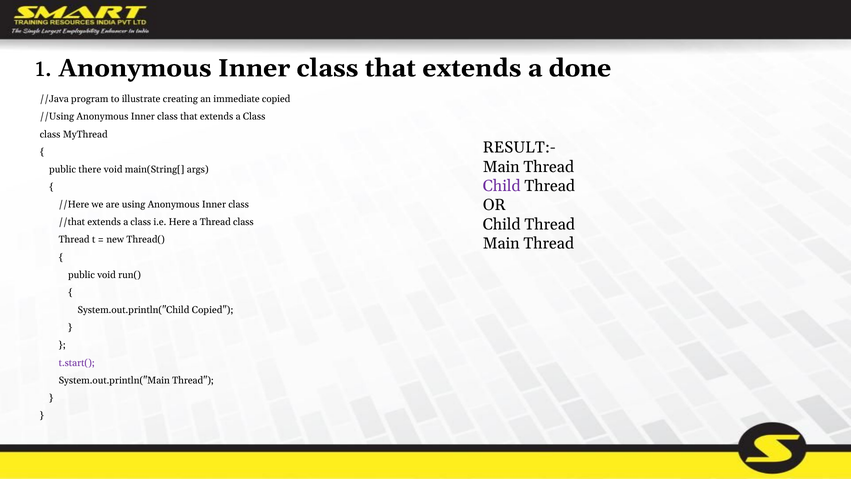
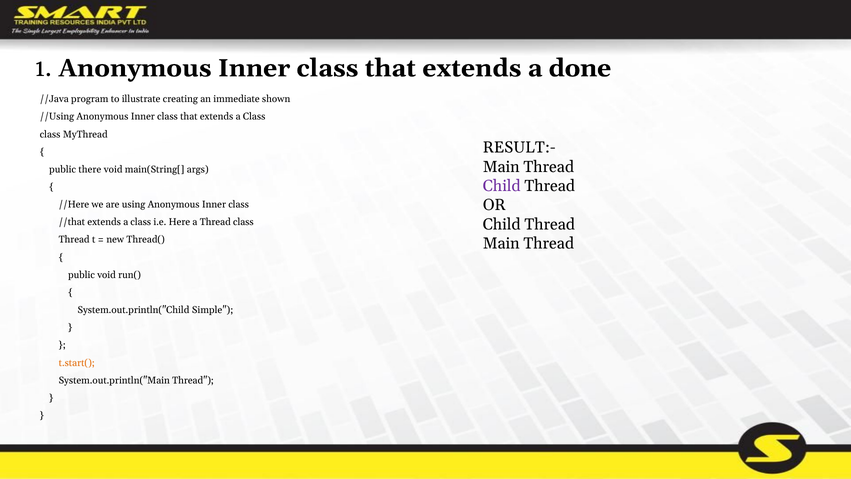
immediate copied: copied -> shown (276, 99)
System.out.println("Child Copied: Copied -> Simple (213, 310)
t.start( colour: purple -> orange (77, 363)
